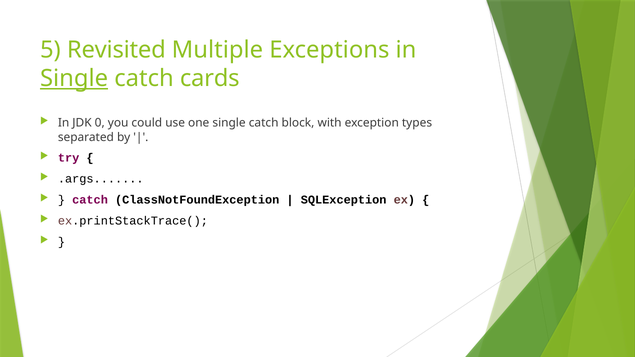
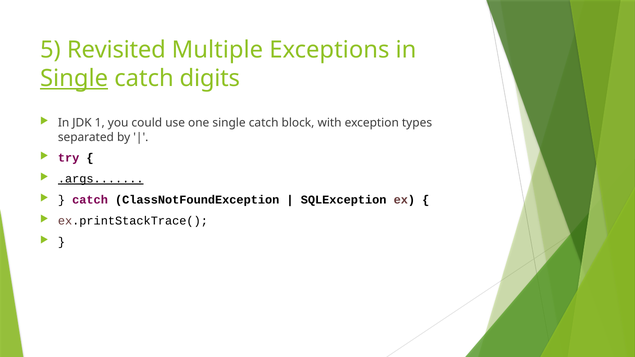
cards: cards -> digits (210, 79)
0: 0 -> 1 (100, 123)
.args underline: none -> present (101, 179)
